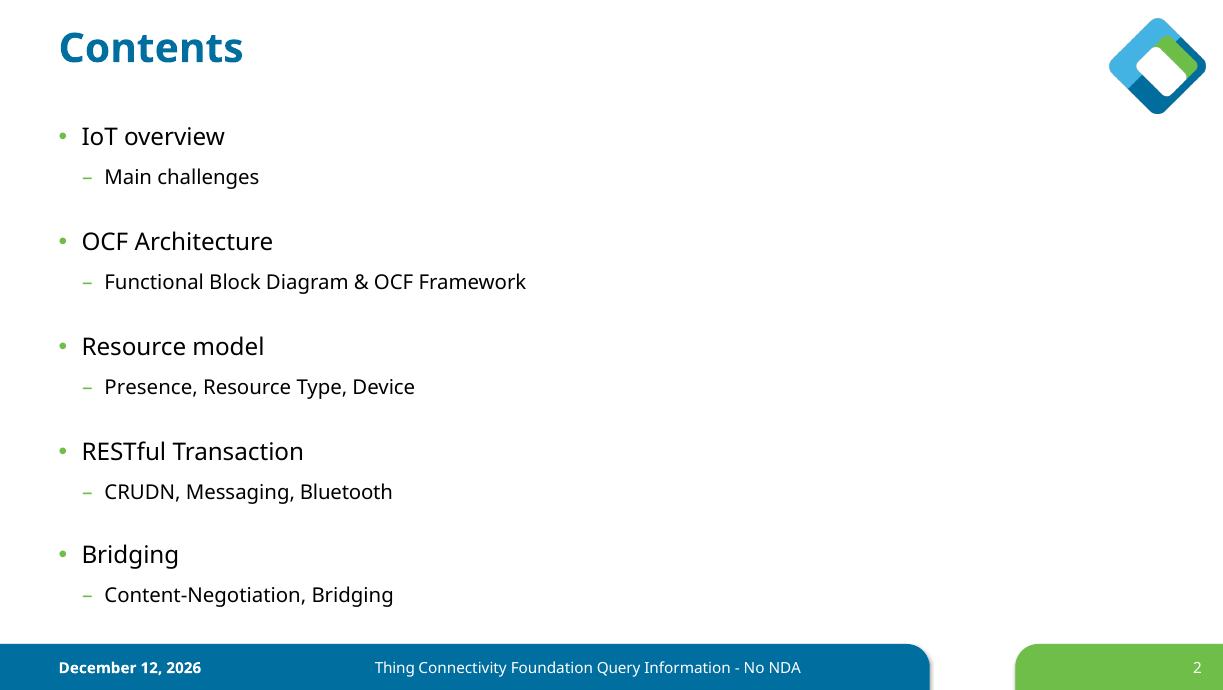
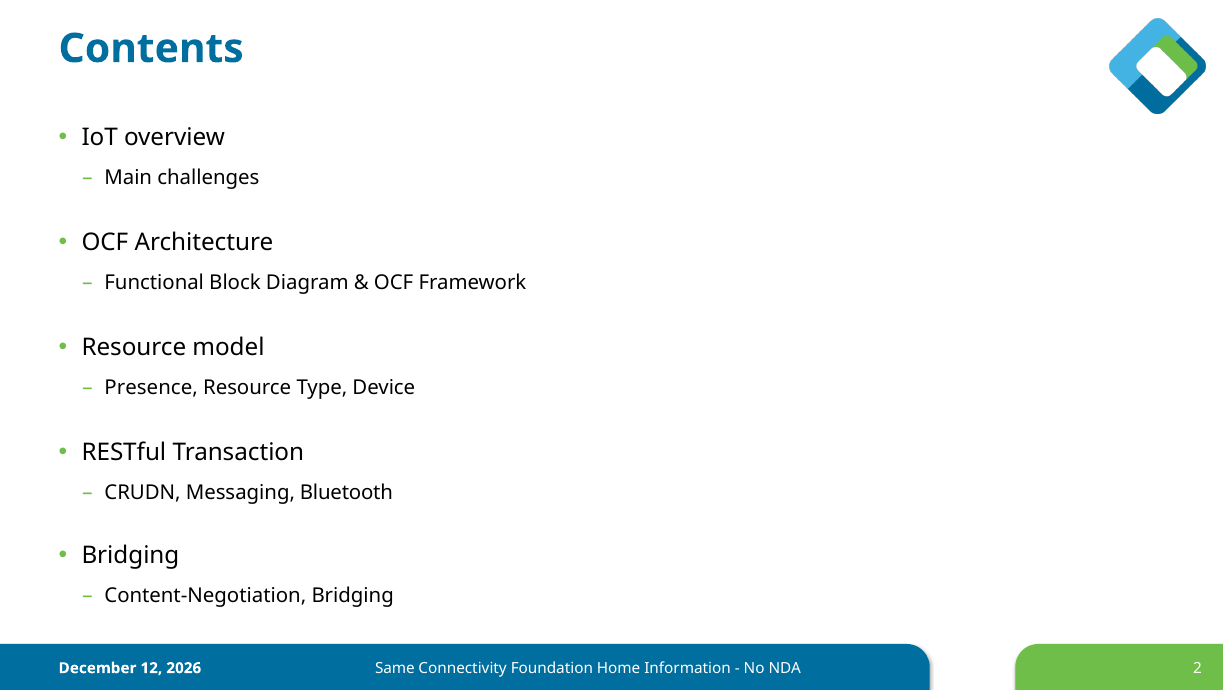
Thing: Thing -> Same (395, 668)
Query: Query -> Home (619, 668)
